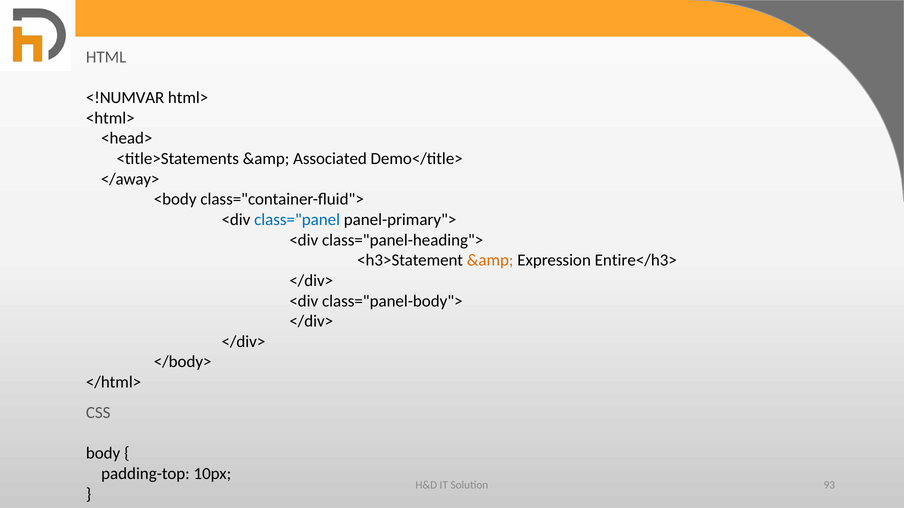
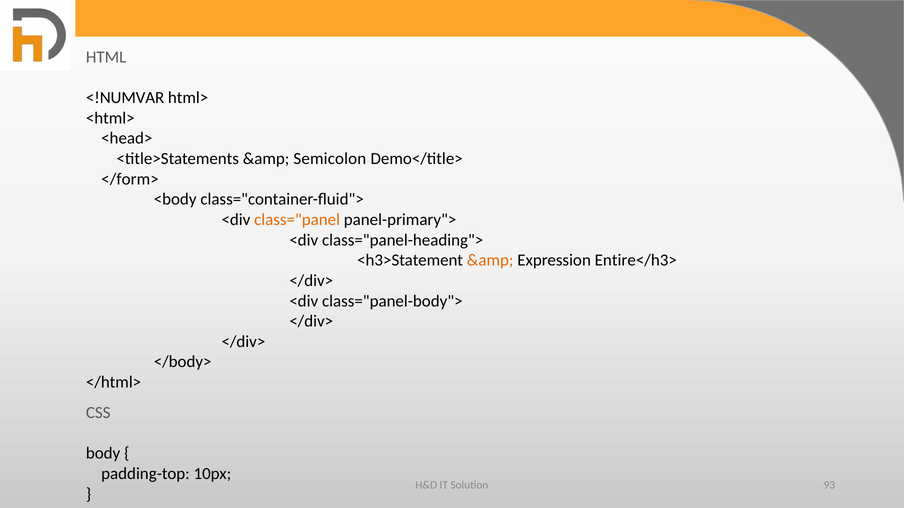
Associated: Associated -> Semicolon (330, 159)
</away>: </away> -> </form> (130, 179)
class="panel colour: blue -> orange (297, 220)
